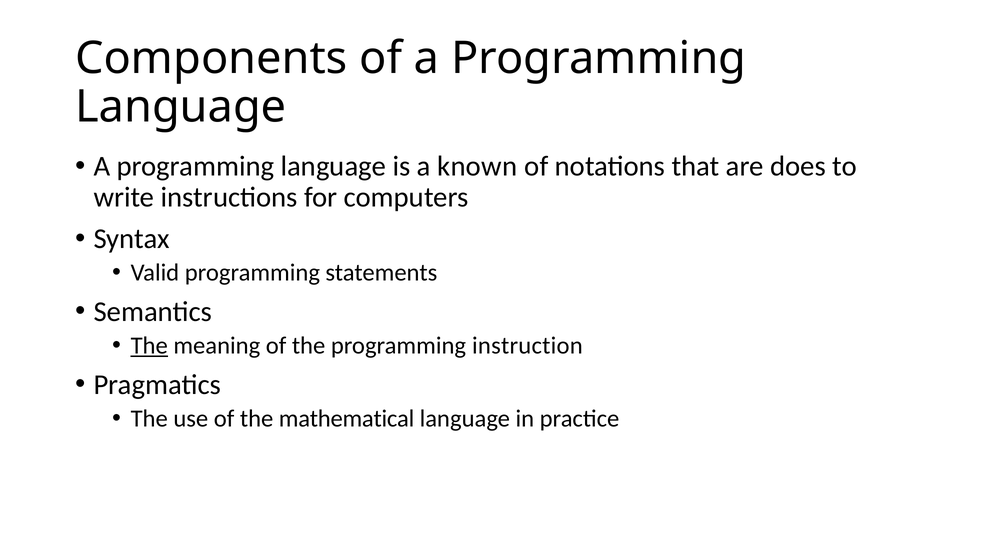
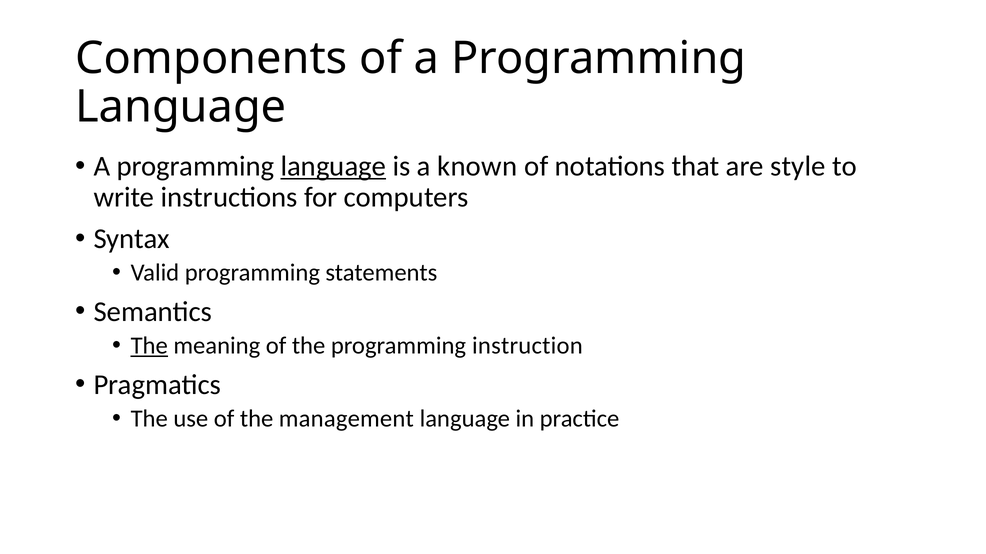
language underline: none -> present (333, 167)
does: does -> style (798, 167)
mathematical: mathematical -> management (346, 419)
